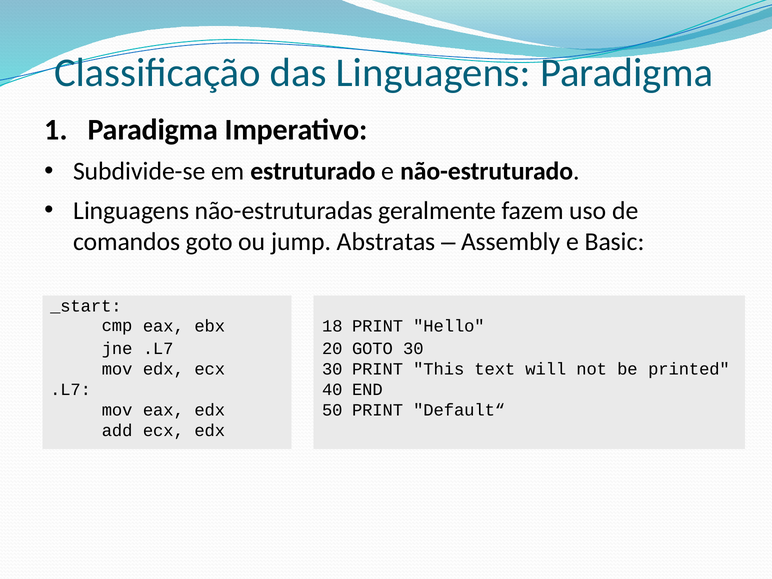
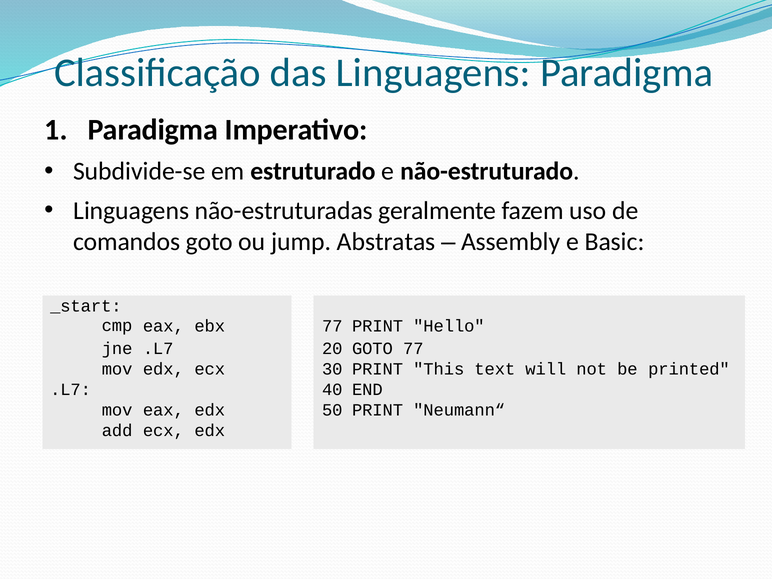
ebx 18: 18 -> 77 (332, 326)
GOTO 30: 30 -> 77 (413, 348)
Default“: Default“ -> Neumann“ (459, 410)
